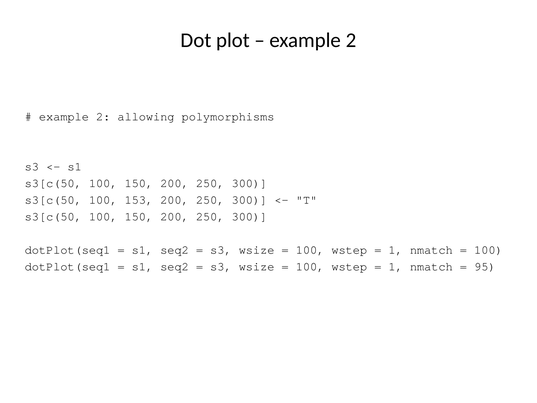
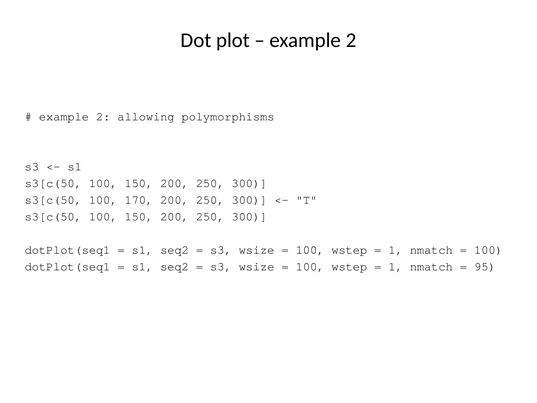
153: 153 -> 170 (139, 200)
